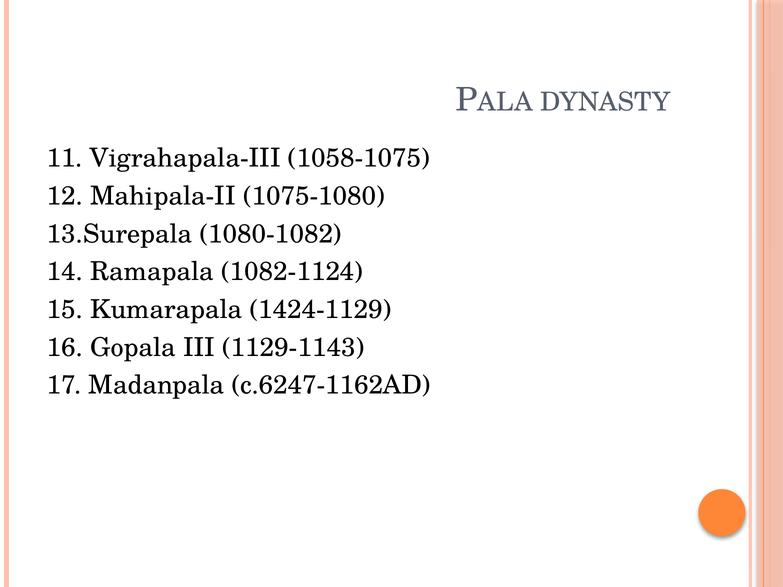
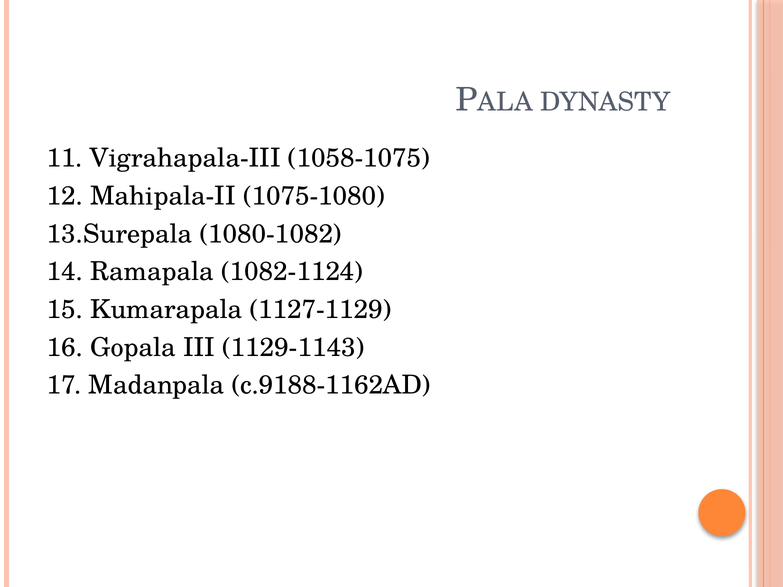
1424-1129: 1424-1129 -> 1127-1129 (321, 310)
c.6247-1162AD: c.6247-1162AD -> c.9188-1162AD (331, 386)
